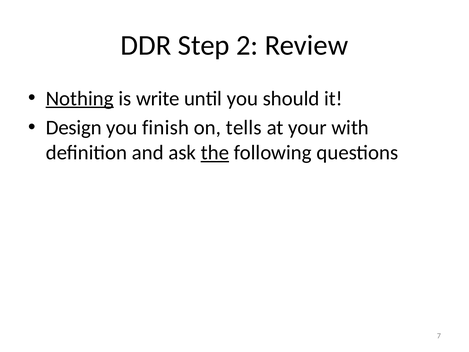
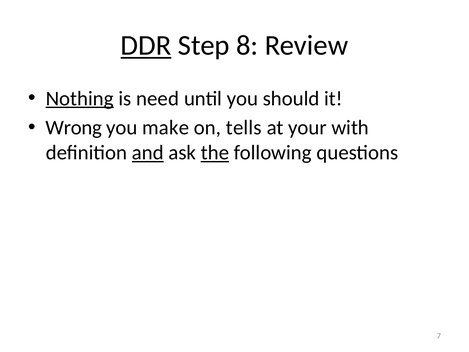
DDR underline: none -> present (146, 45)
2: 2 -> 8 (247, 45)
write: write -> need (158, 98)
Design: Design -> Wrong (74, 128)
finish: finish -> make (166, 128)
and underline: none -> present (148, 153)
